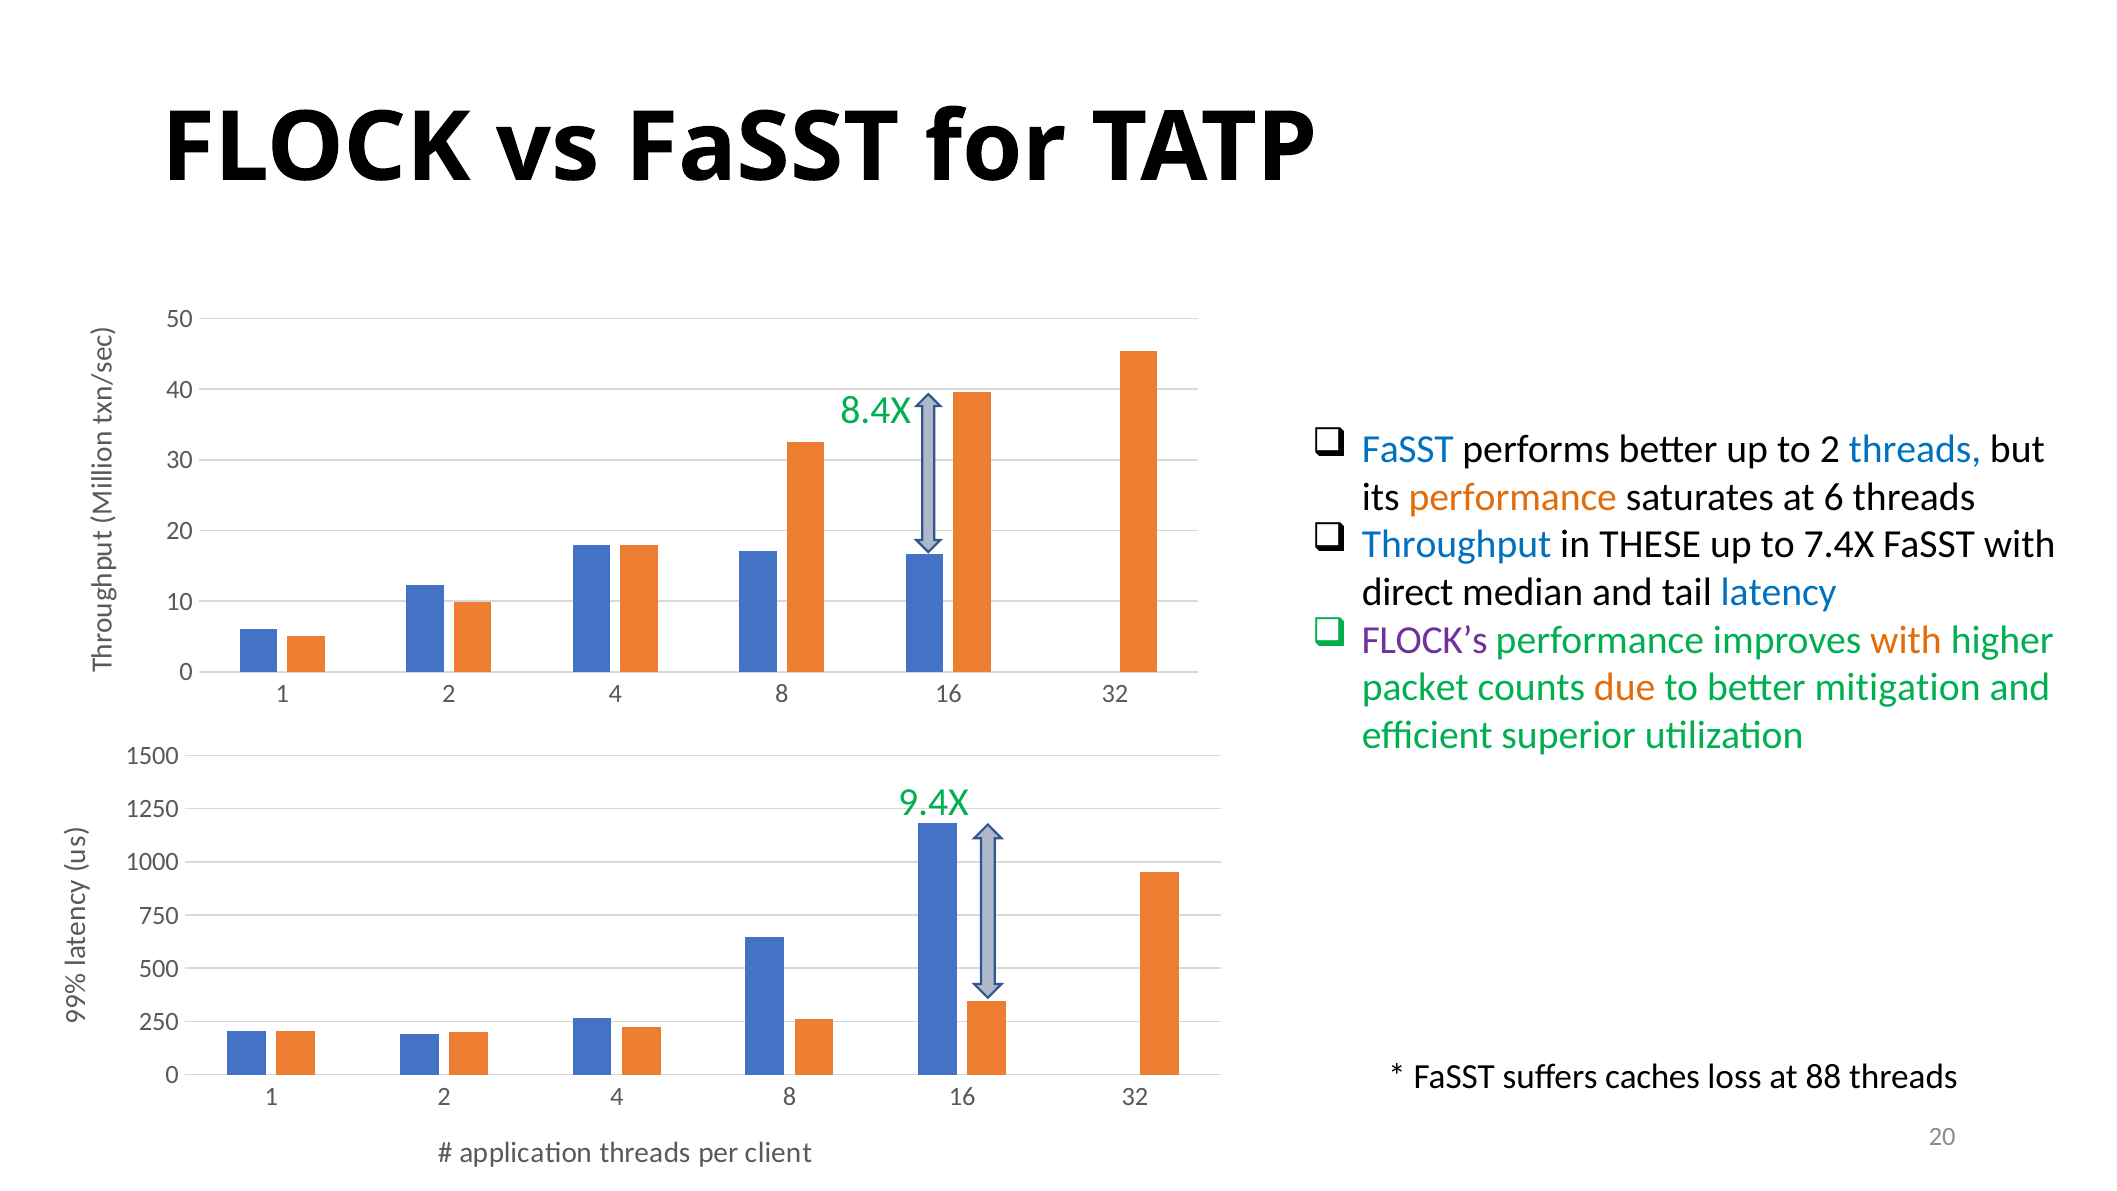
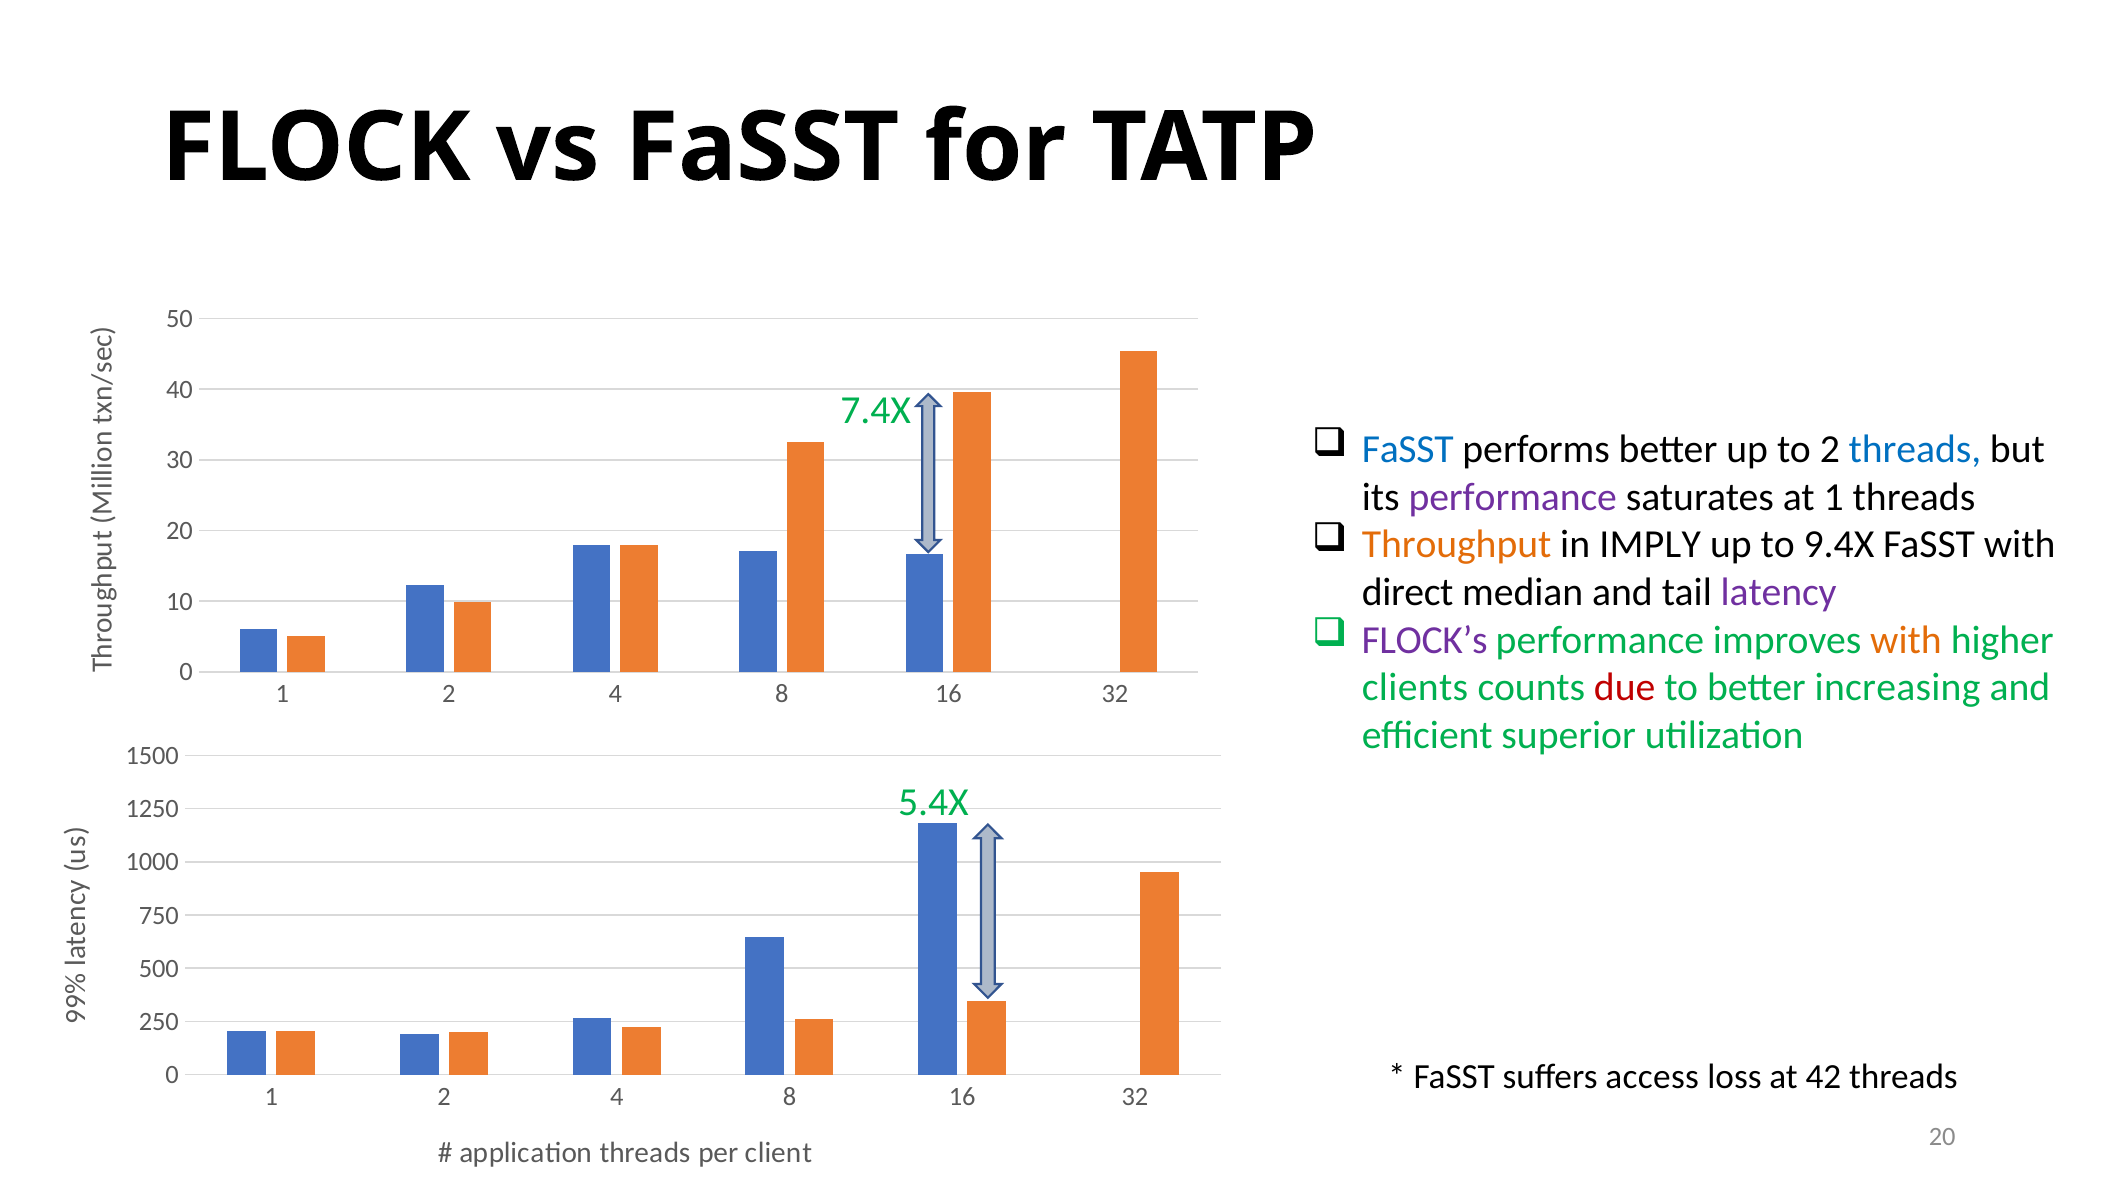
8.4X: 8.4X -> 7.4X (876, 410)
performance colour: orange -> purple (1513, 497)
at 6: 6 -> 1 (1834, 497)
Throughput colour: blue -> orange (1457, 545)
THESE: THESE -> IMPLY (1650, 545)
7.4X: 7.4X -> 9.4X (1839, 545)
latency colour: blue -> purple (1779, 592)
packet: packet -> clients (1415, 688)
due colour: orange -> red (1625, 688)
mitigation: mitigation -> increasing (1898, 688)
9.4X: 9.4X -> 5.4X (933, 802)
caches: caches -> access (1652, 1076)
88: 88 -> 42 (1823, 1076)
